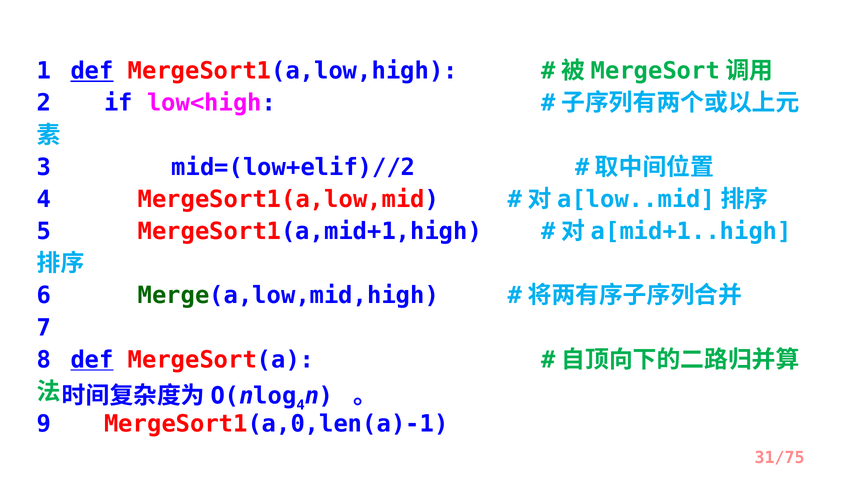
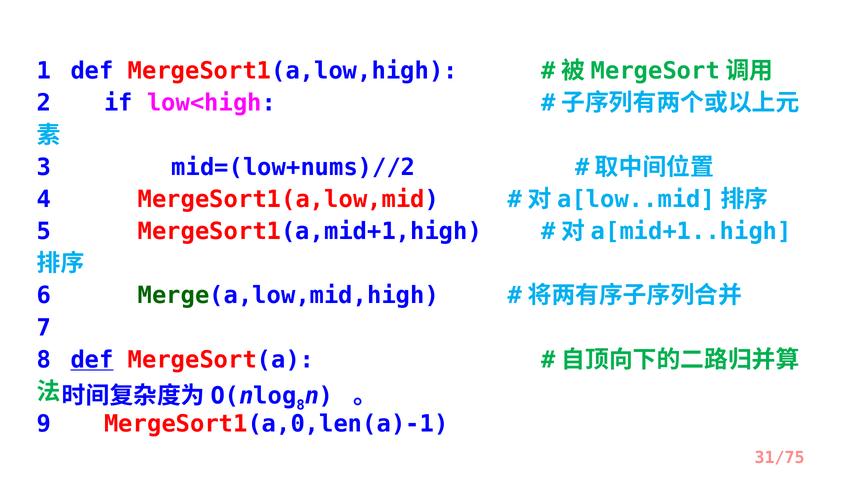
def underline: present -> none (92, 71)
mid=(low+elif)//2: mid=(low+elif)//2 -> mid=(low+nums)//2 (293, 167)
4: 4 -> 8 (301, 406)
